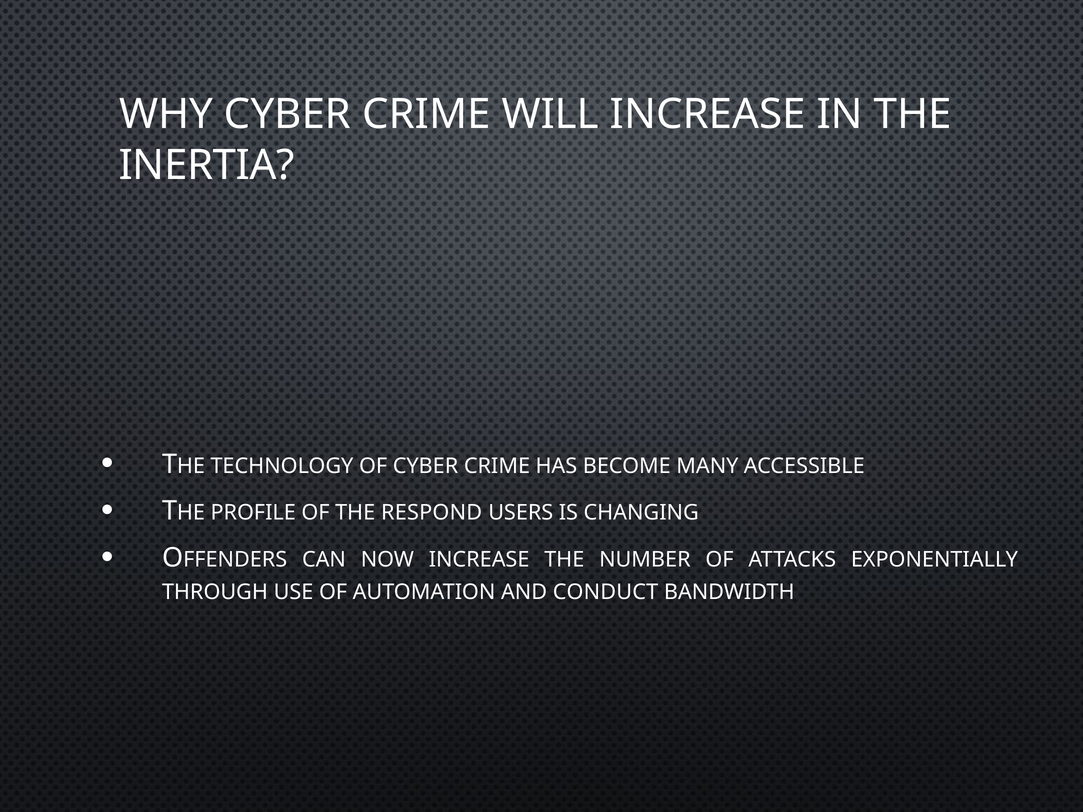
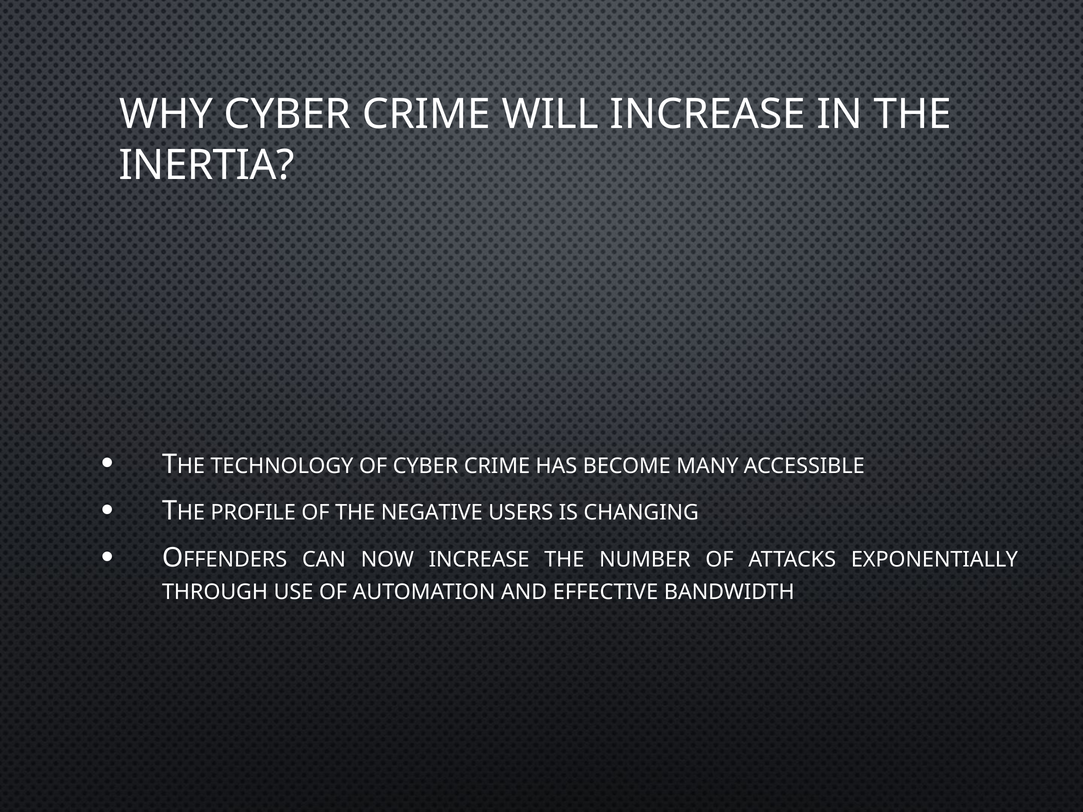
RESPOND: RESPOND -> NEGATIVE (432, 513)
CONDUCT: CONDUCT -> EFFECTIVE (606, 592)
